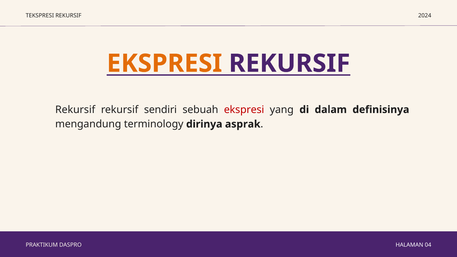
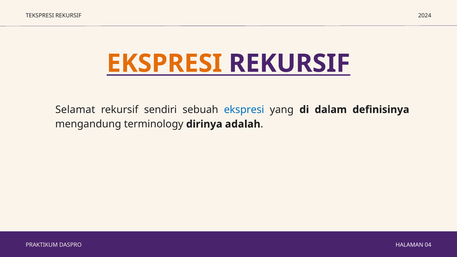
Rekursif: Rekursif -> Selamat (75, 110)
ekspresi colour: red -> blue (244, 110)
asprak: asprak -> adalah (243, 124)
